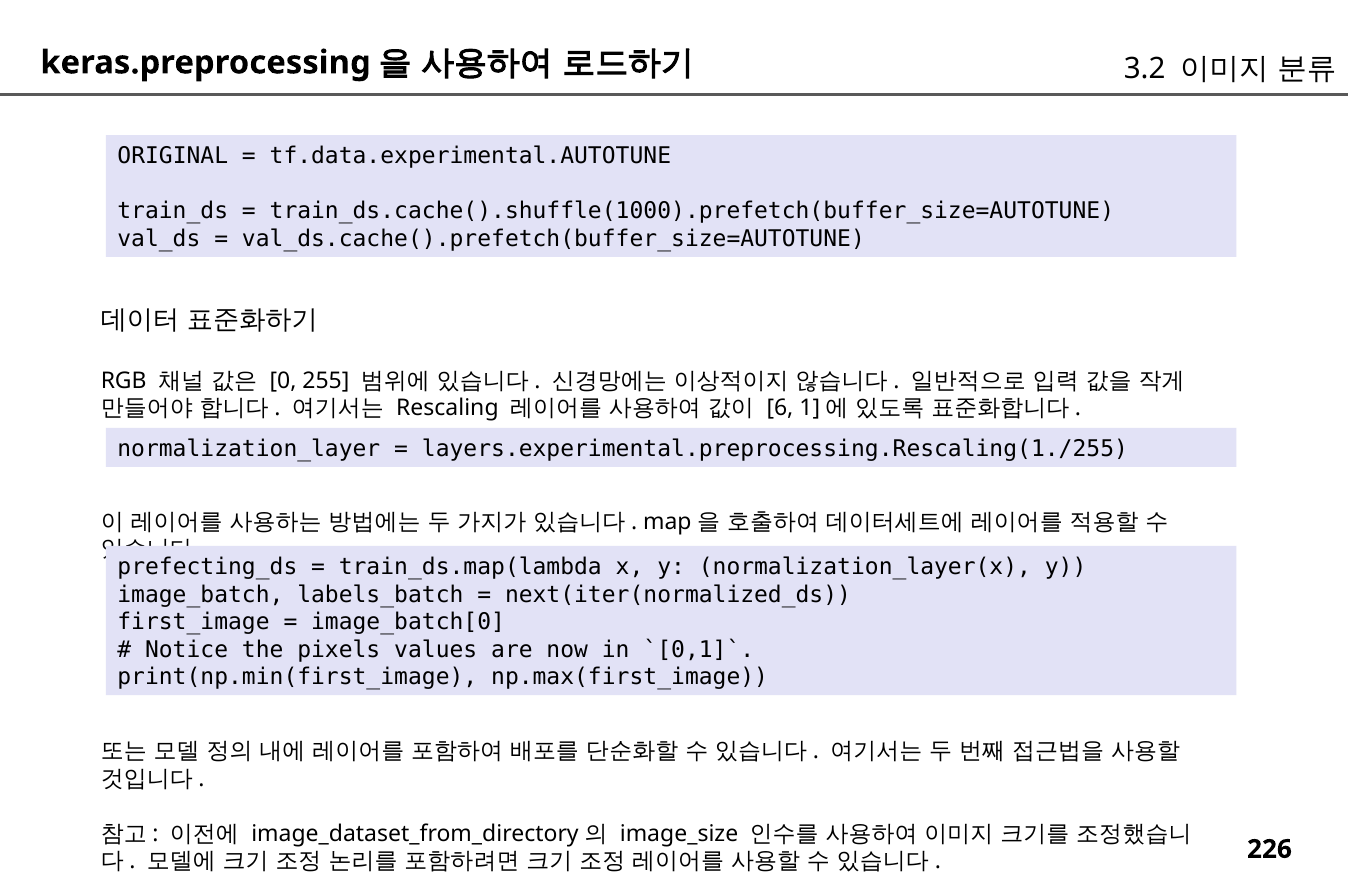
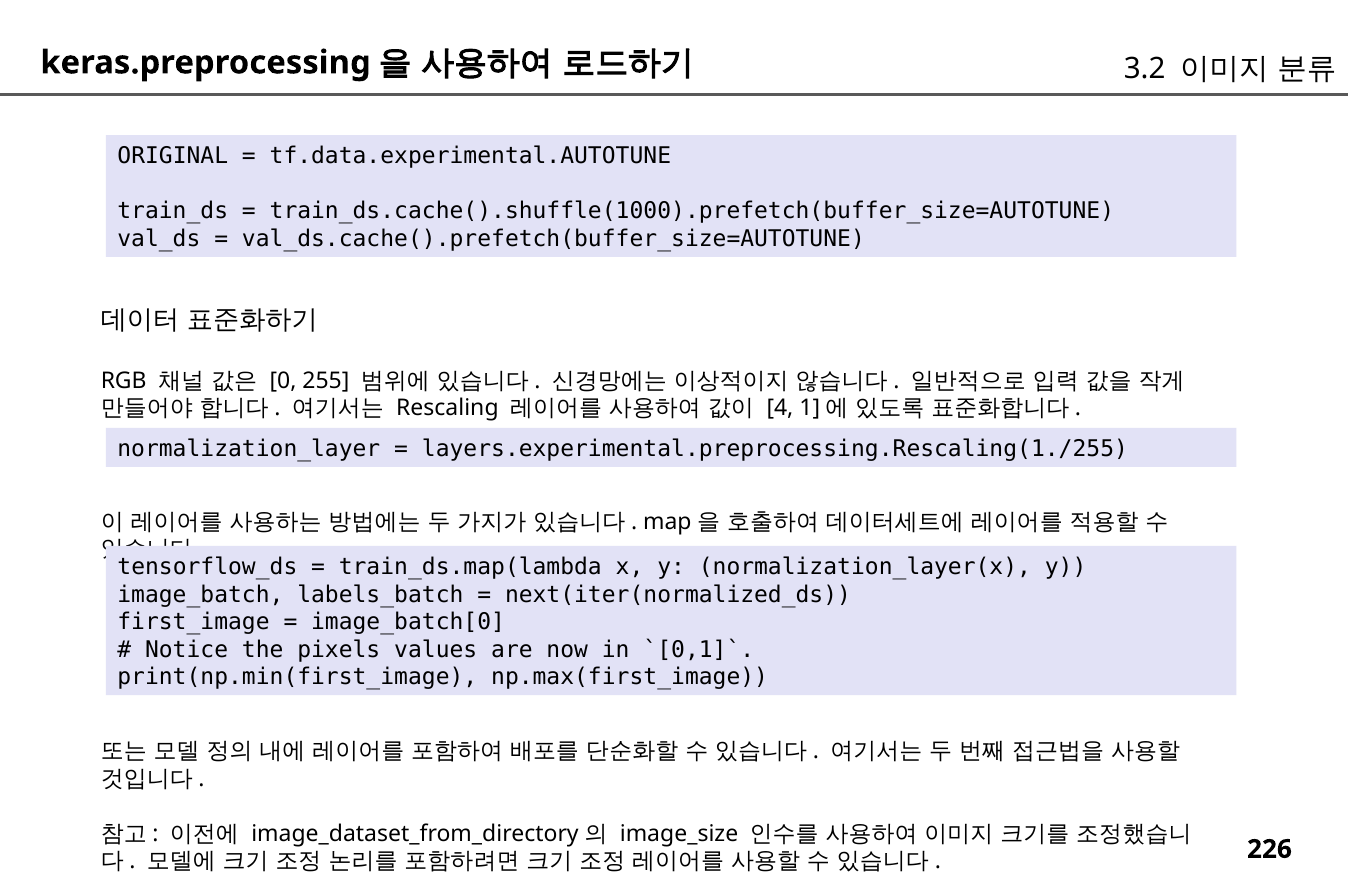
6: 6 -> 4 (780, 408)
prefecting_ds: prefecting_ds -> tensorflow_ds (207, 567)
